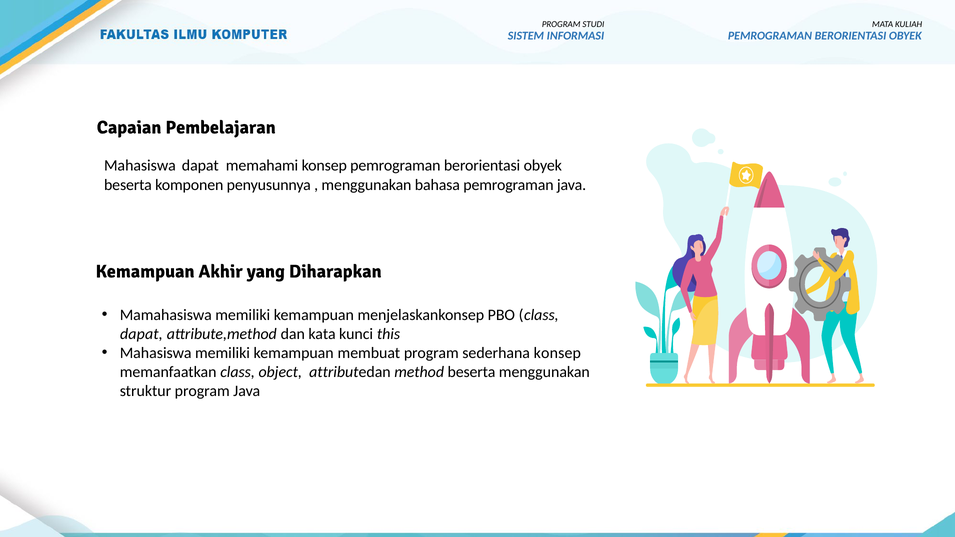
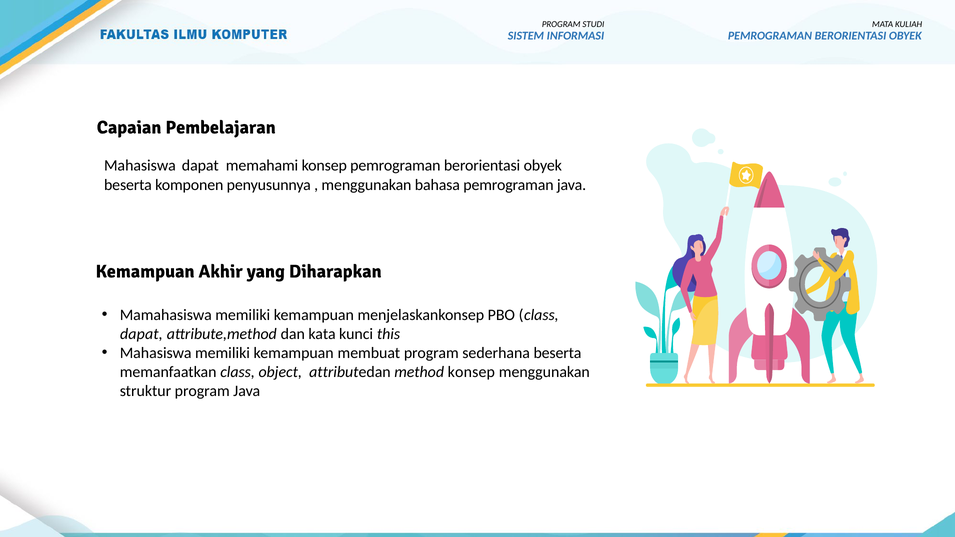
sederhana konsep: konsep -> beserta (557, 353)
method beserta: beserta -> konsep (471, 372)
